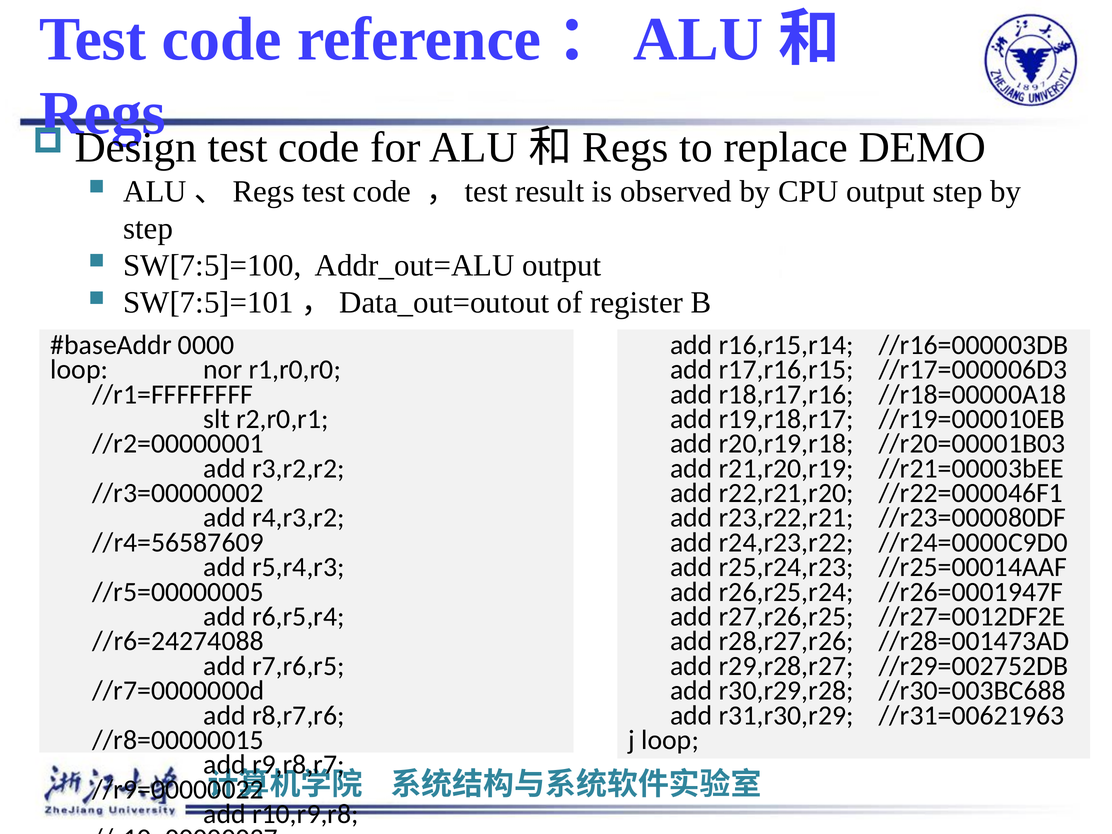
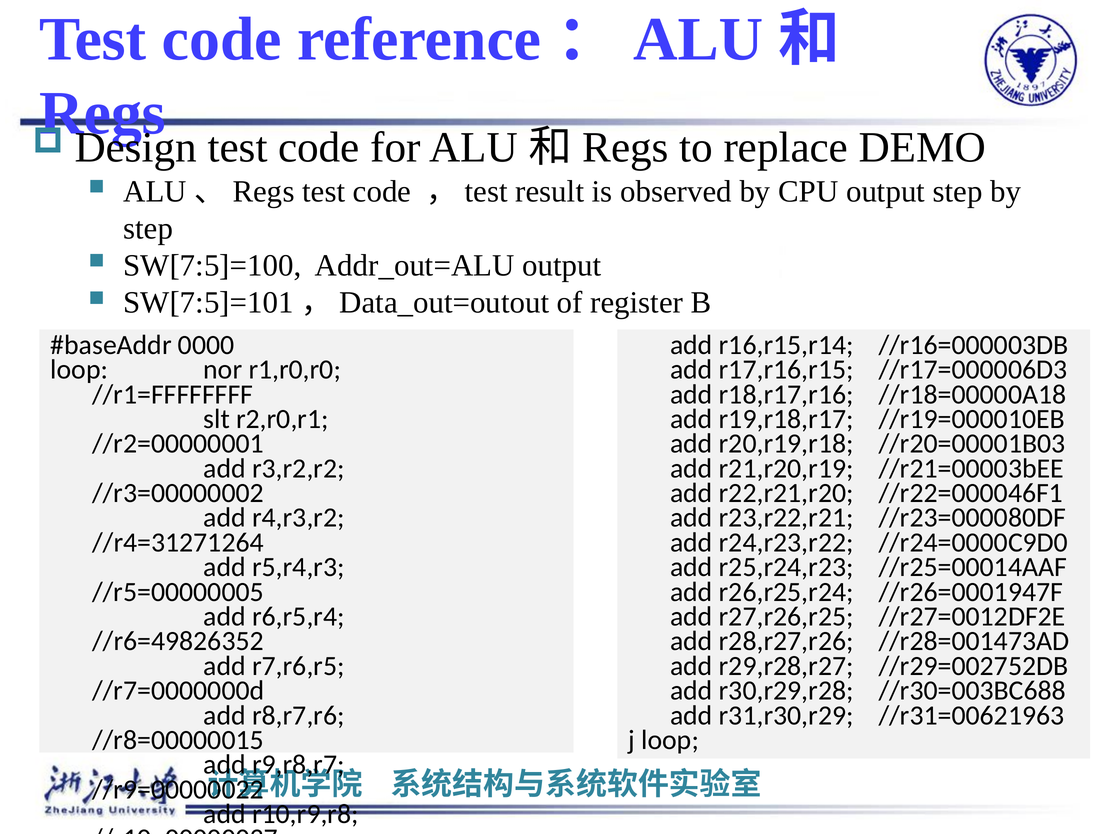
//r4=56587609: //r4=56587609 -> //r4=31271264 (178, 542)
//r6=24274088: //r6=24274088 -> //r6=49826352 (178, 641)
